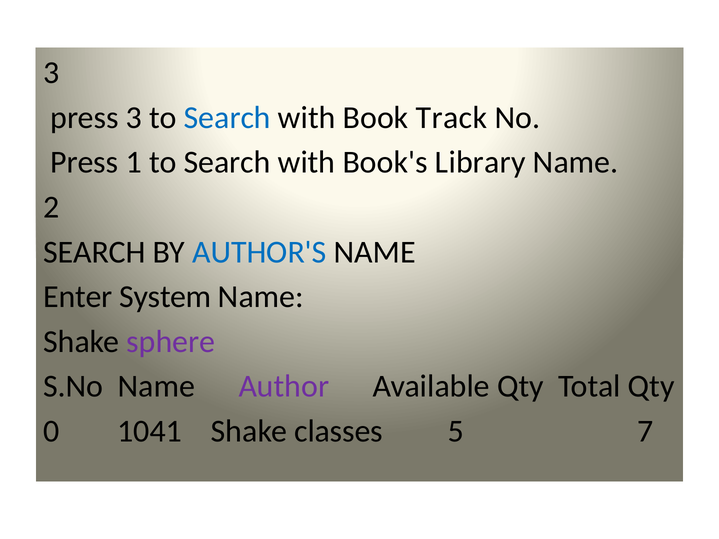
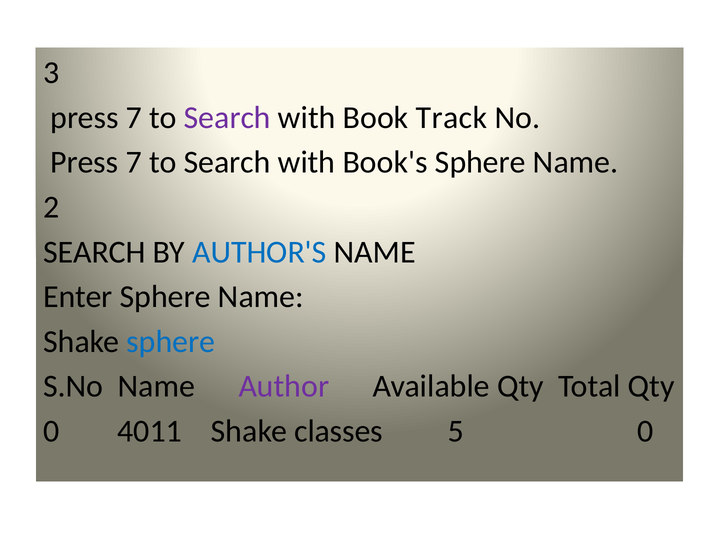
3: 3 -> 7 (134, 118)
Search colour: blue -> purple (227, 118)
1: 1 -> 7 (134, 163)
Book's Library: Library -> Sphere (480, 163)
Enter System: System -> Sphere (165, 297)
sphere colour: purple -> blue (171, 342)
1041: 1041 -> 4011 (150, 431)
5 7: 7 -> 0 (646, 431)
